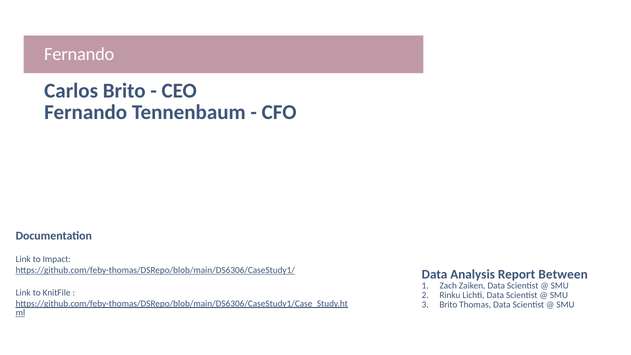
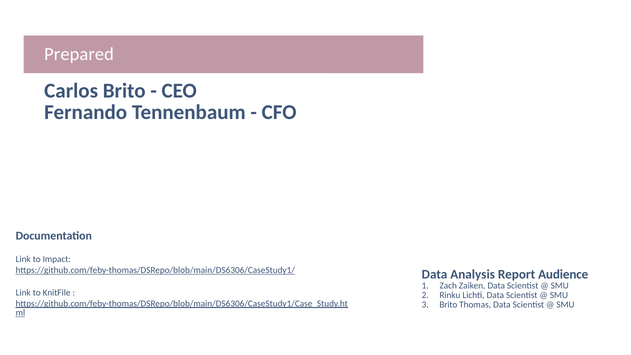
Fernando: Fernando -> Prepared (79, 54)
Between: Between -> Audience (563, 274)
